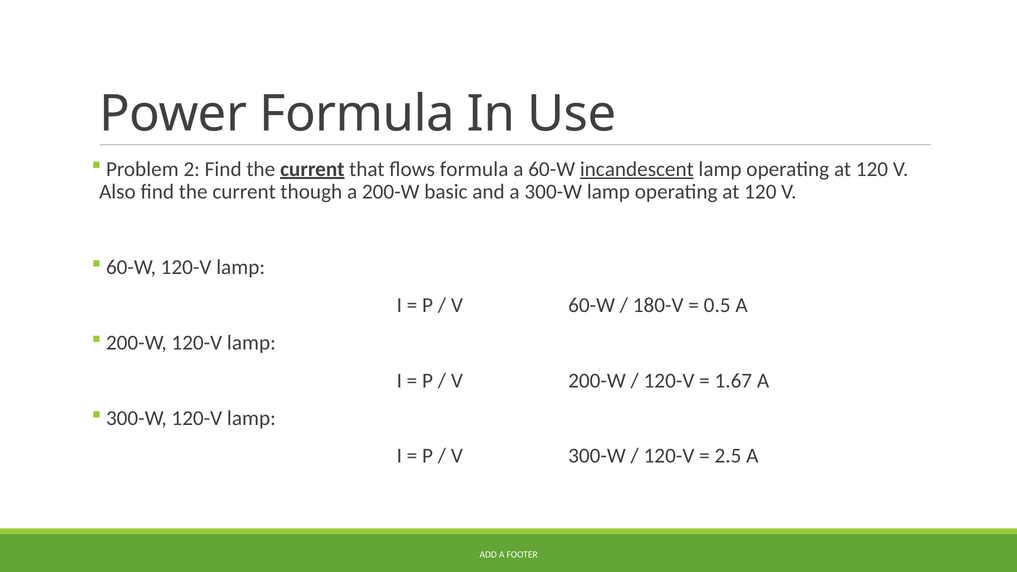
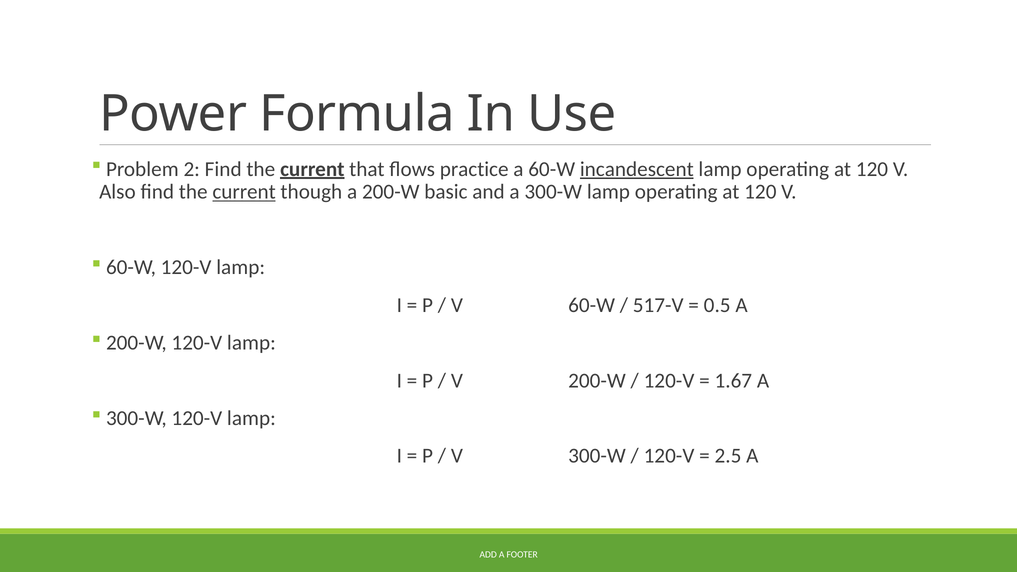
flows formula: formula -> practice (474, 169)
current underline: none -> present (244, 192)
180-V: 180-V -> 517-V (658, 305)
